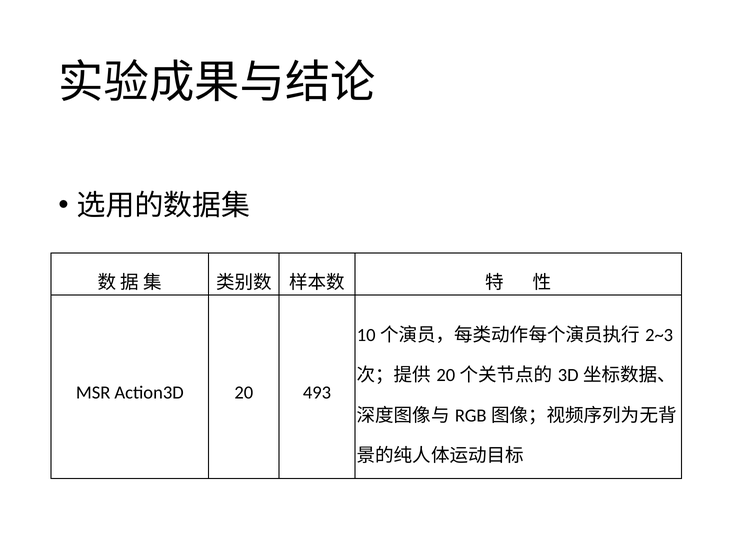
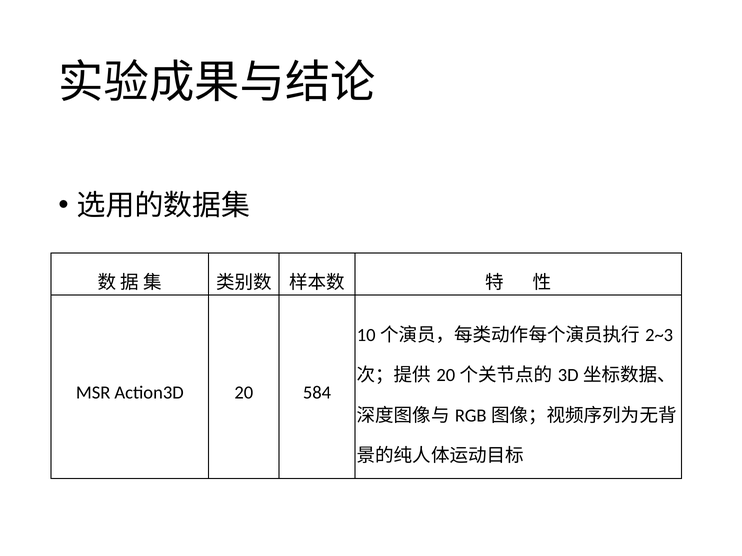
493: 493 -> 584 (317, 393)
